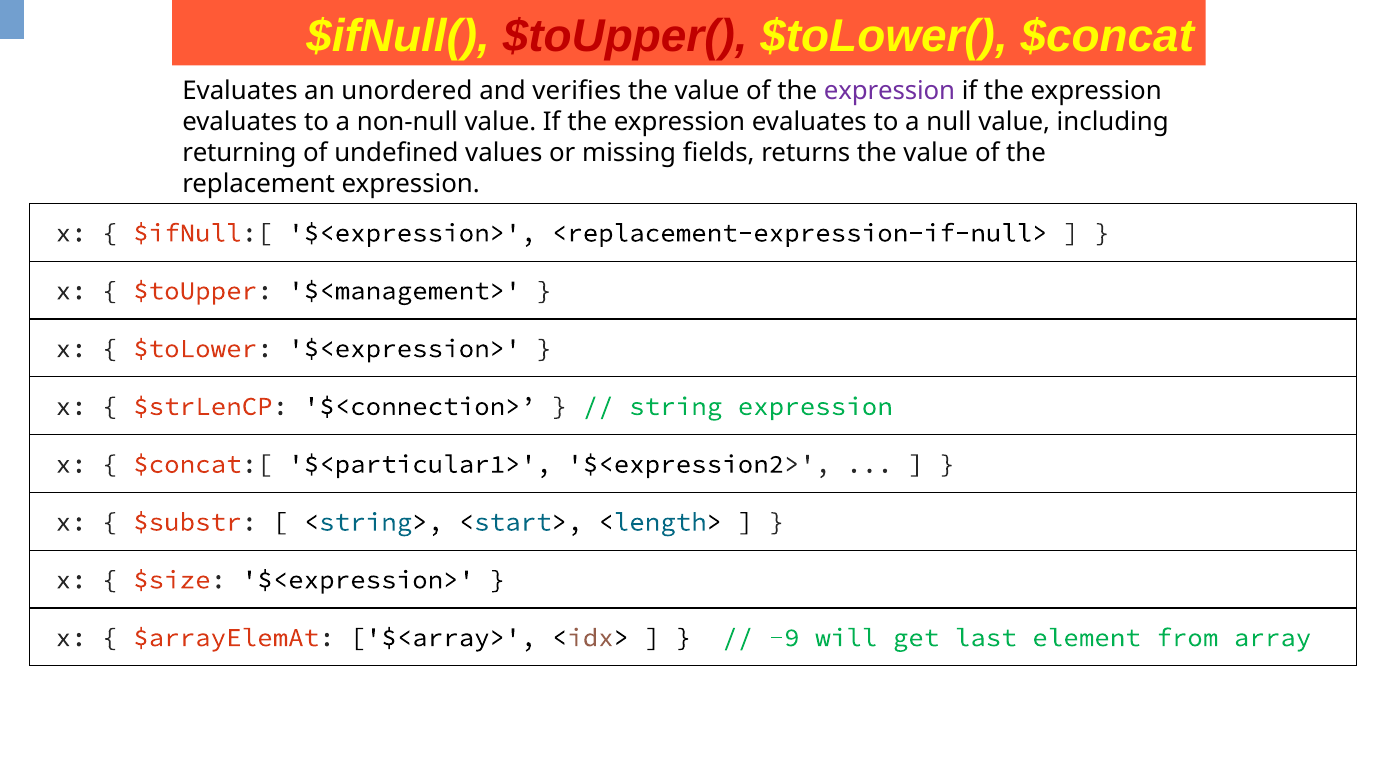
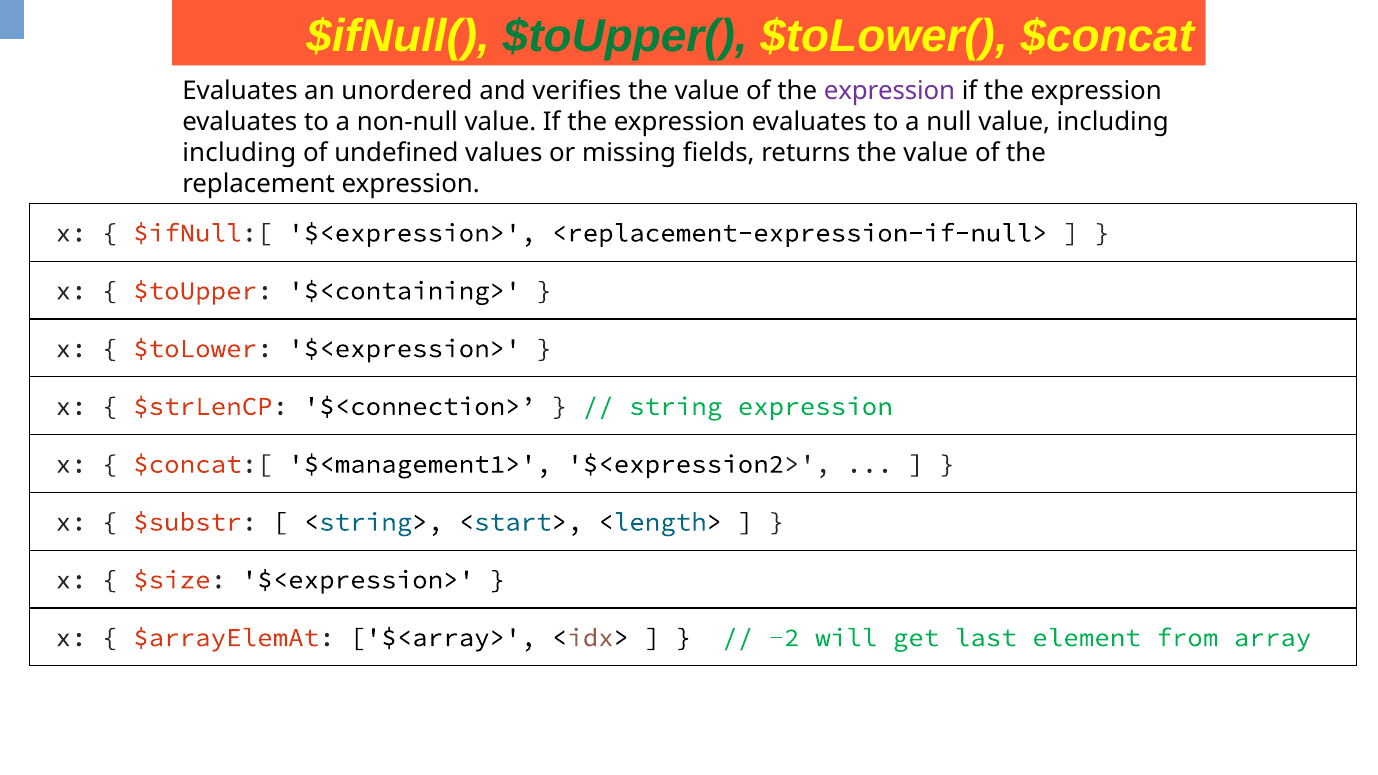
$toUpper( colour: red -> green (625, 36)
returning: returning -> including (239, 153)
$<management>: $<management> -> $<containing> (404, 291)
$<particular1>: $<particular1> -> $<management1> (420, 464)
-9: -9 -> -2 (784, 638)
